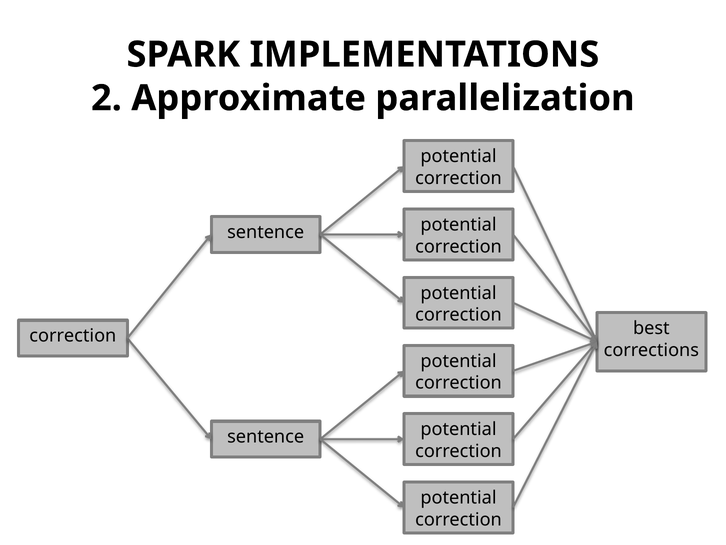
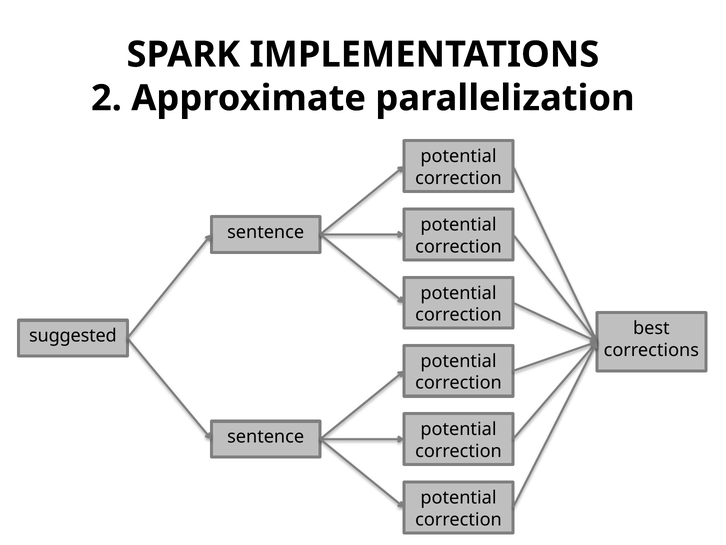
correction: correction -> suggested (73, 336)
